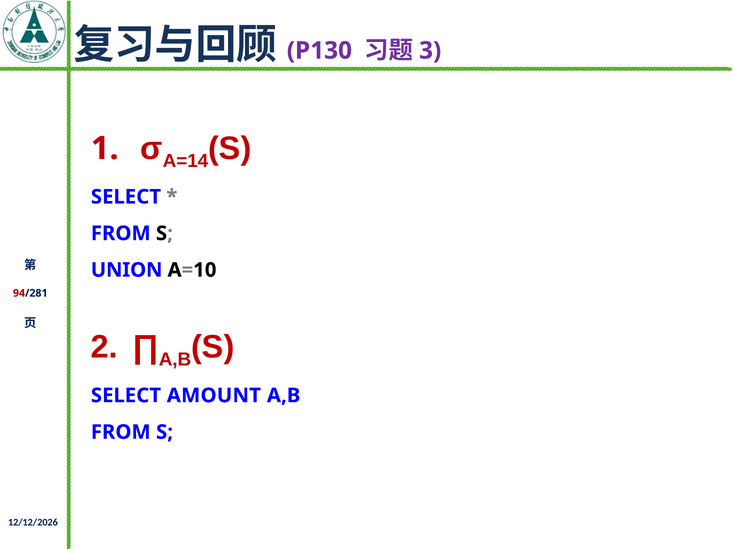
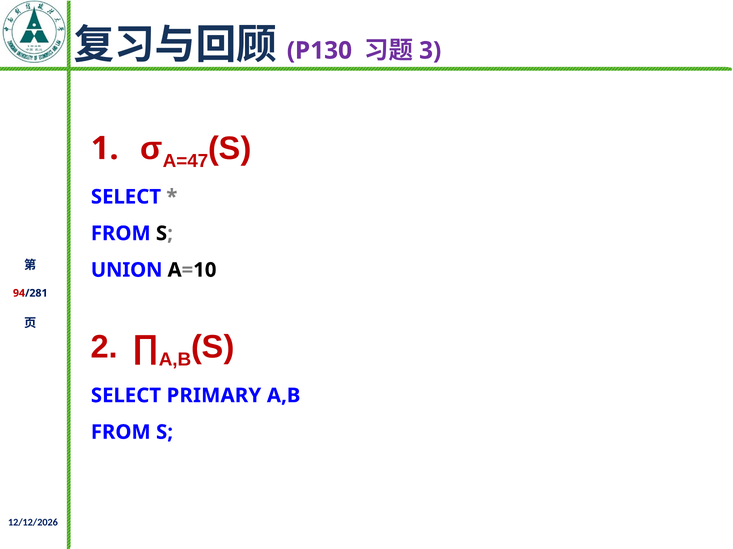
A=14: A=14 -> A=47 (185, 161)
AMOUNT: AMOUNT -> PRIMARY (214, 396)
